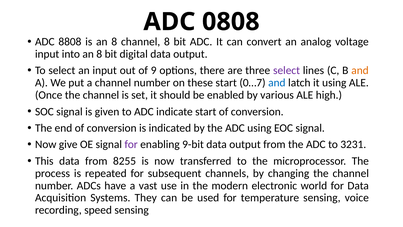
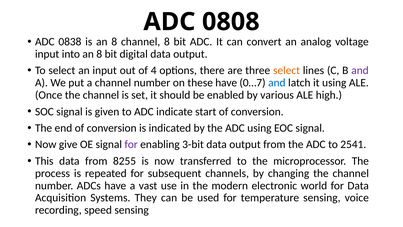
8808: 8808 -> 0838 (70, 42)
9: 9 -> 4 (154, 70)
select colour: purple -> orange (287, 70)
and colour: orange -> purple (360, 70)
these start: start -> have (226, 83)
9-bit: 9-bit -> 3-bit (193, 144)
3231: 3231 -> 2541 (353, 144)
